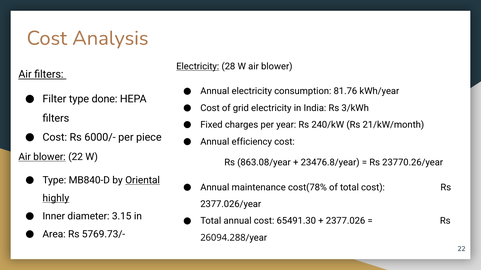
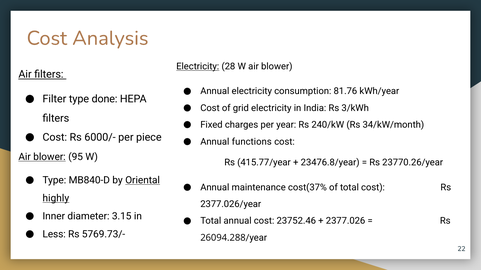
21/kW/month: 21/kW/month -> 34/kW/month (393, 125)
efficiency: efficiency -> functions (252, 142)
blower 22: 22 -> 95 (76, 157)
863.08/year: 863.08/year -> 415.77/year (264, 163)
cost(78%: cost(78% -> cost(37% (307, 188)
65491.30: 65491.30 -> 23752.46 (296, 221)
Area: Area -> Less (54, 235)
